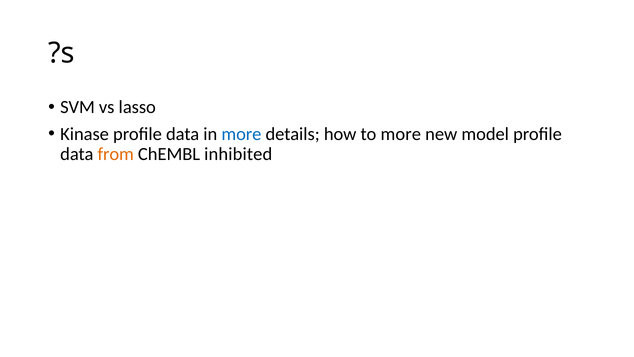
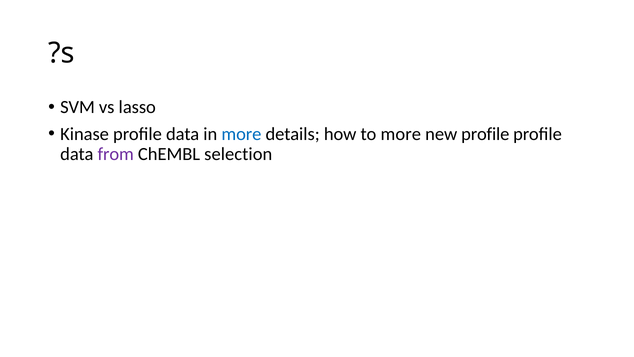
new model: model -> profile (485, 134)
from colour: orange -> purple (116, 154)
inhibited: inhibited -> selection (238, 154)
